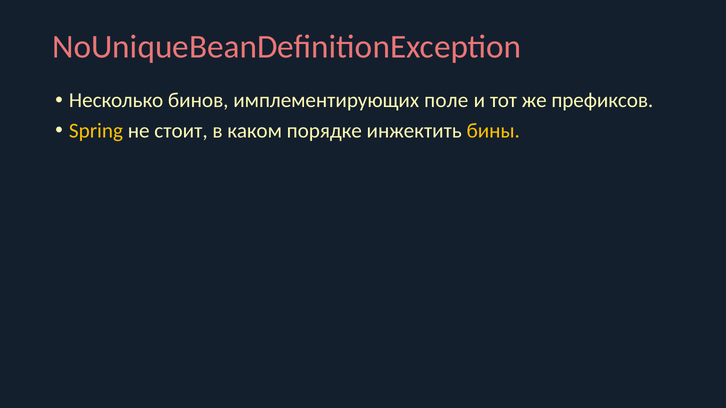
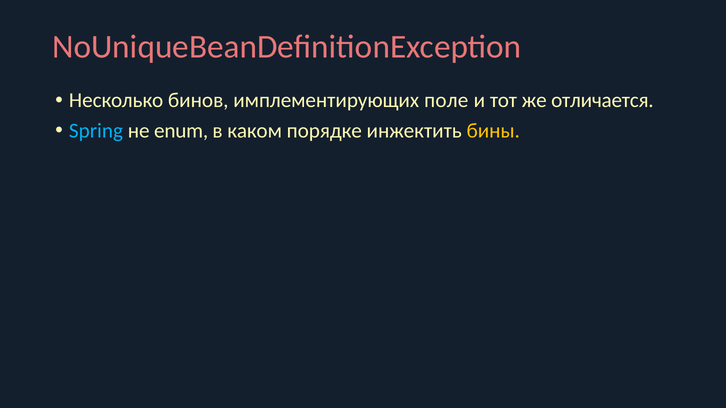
префиксов: префиксов -> отличается (602, 101)
Spring colour: yellow -> light blue (96, 131)
стоит: стоит -> enum (181, 131)
